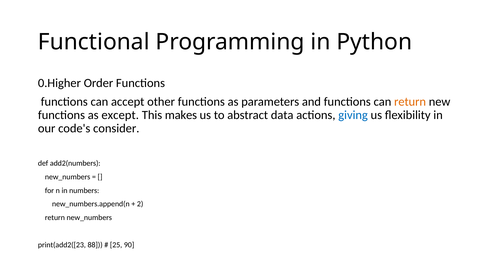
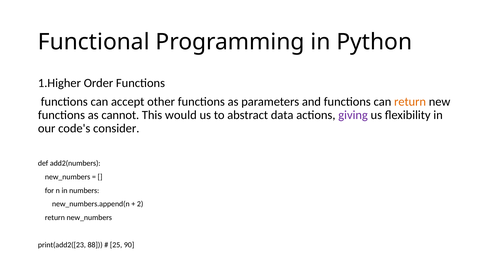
0.Higher: 0.Higher -> 1.Higher (59, 83)
except: except -> cannot (120, 115)
makes: makes -> would (181, 115)
giving colour: blue -> purple (353, 115)
